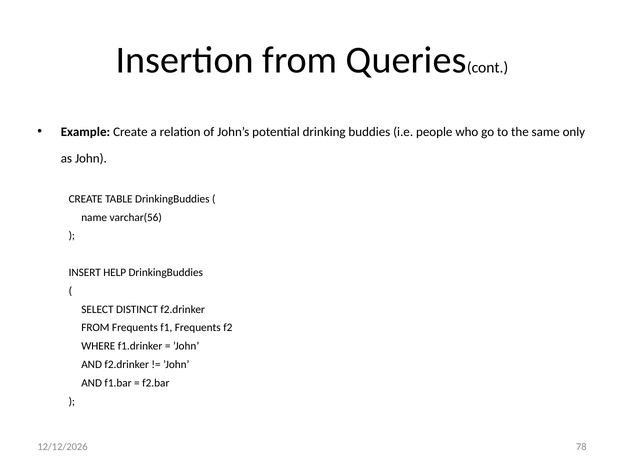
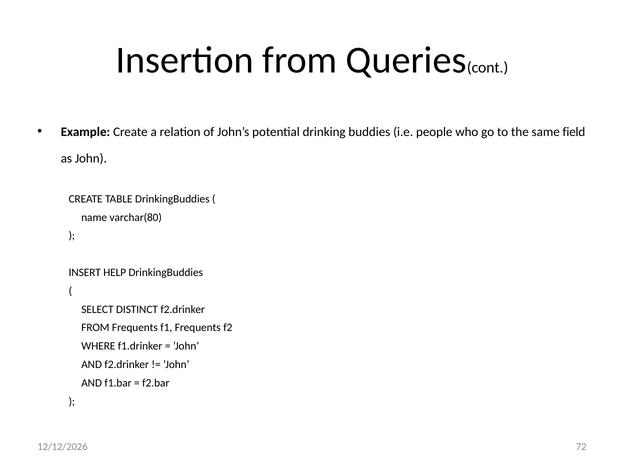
only: only -> field (574, 132)
varchar(56: varchar(56 -> varchar(80 (136, 217)
78: 78 -> 72 (581, 447)
